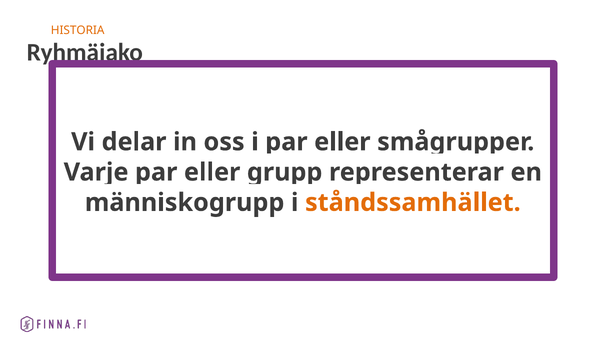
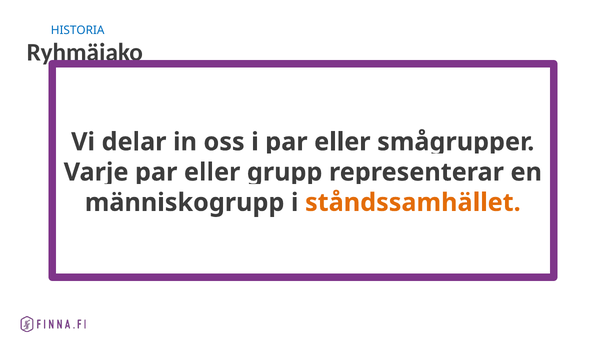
HISTORIA colour: orange -> blue (78, 30)
